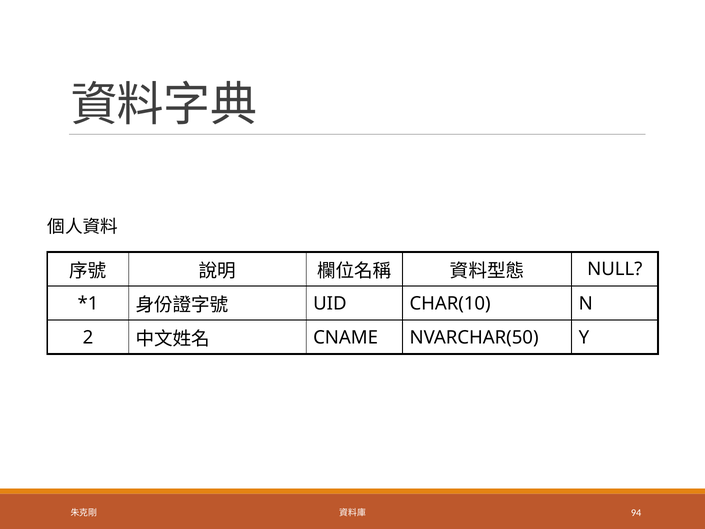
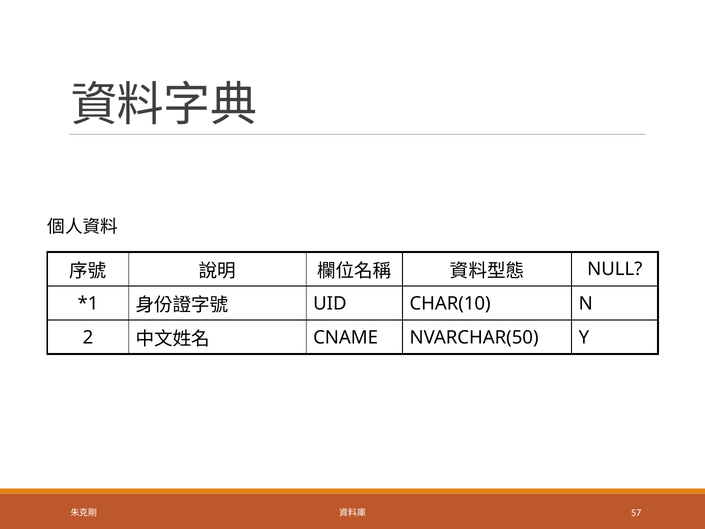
94: 94 -> 57 (636, 513)
